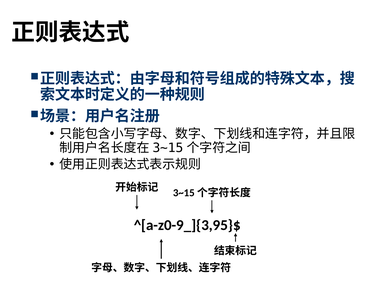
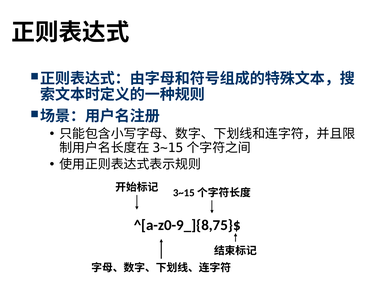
^[a-z0-9_]{3,95}$: ^[a-z0-9_]{3,95}$ -> ^[a-z0-9_]{8,75}$ (187, 226)
